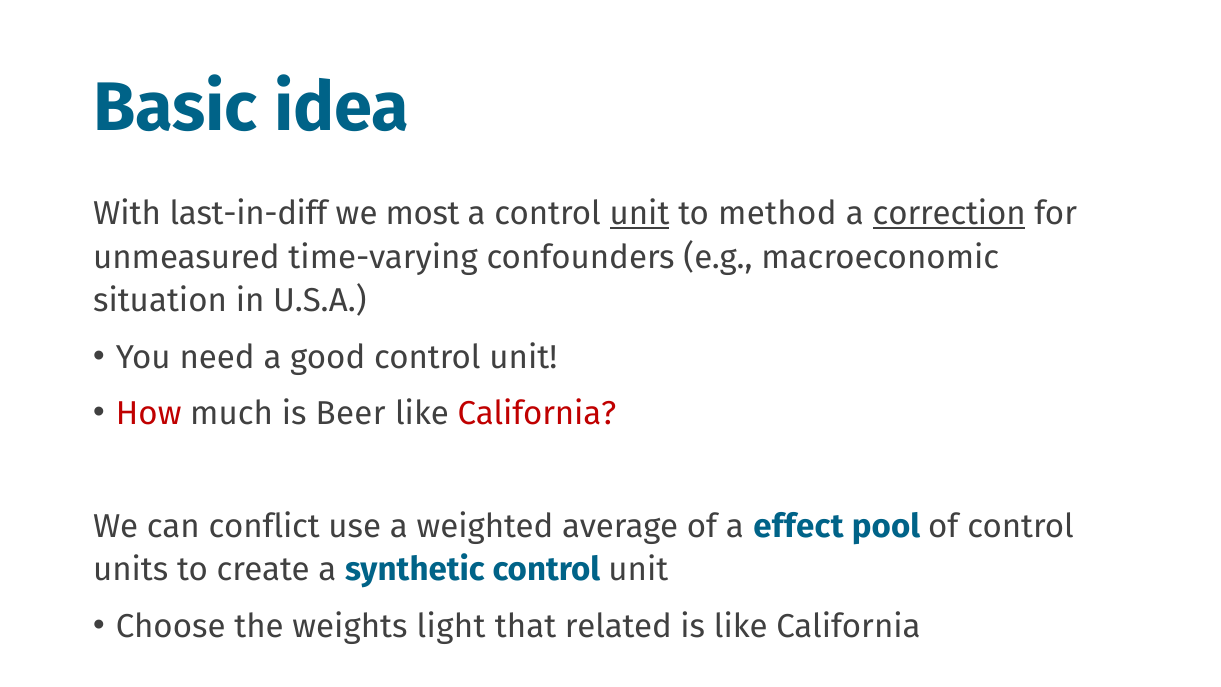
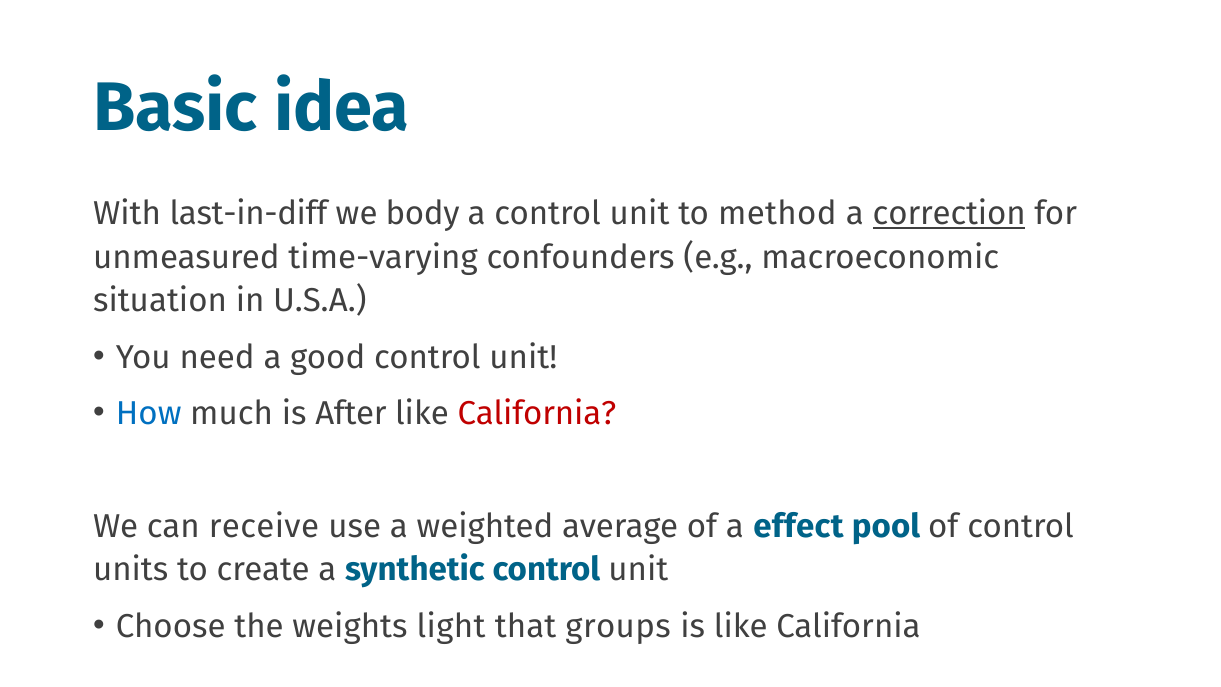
most: most -> body (423, 214)
unit underline: present -> none (640, 214)
How colour: red -> blue (149, 413)
Beer: Beer -> After (351, 413)
conflict: conflict -> receive (264, 526)
related: related -> groups (618, 626)
